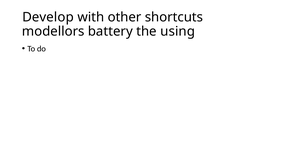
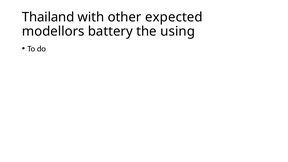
Develop: Develop -> Thailand (48, 17)
shortcuts: shortcuts -> expected (174, 17)
